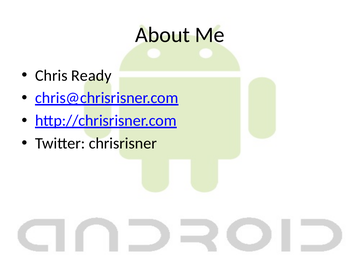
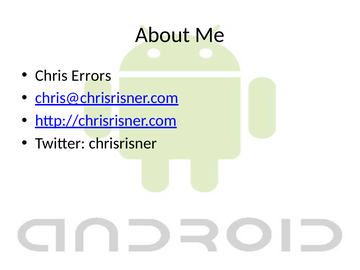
Ready: Ready -> Errors (91, 76)
